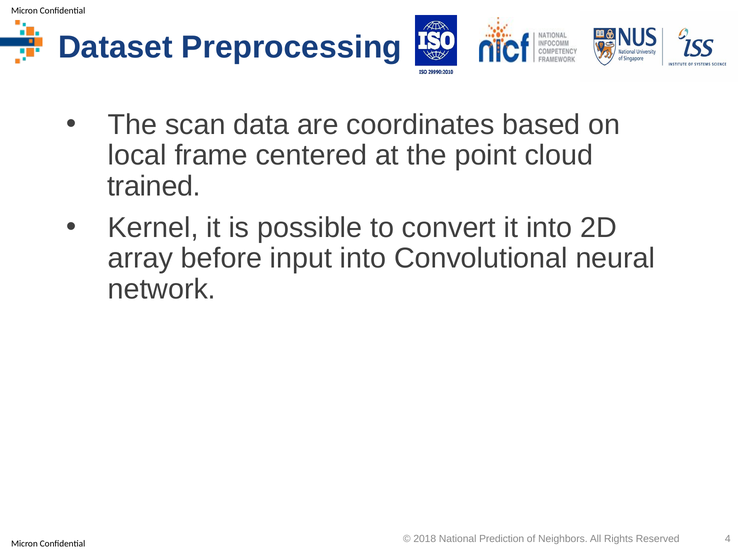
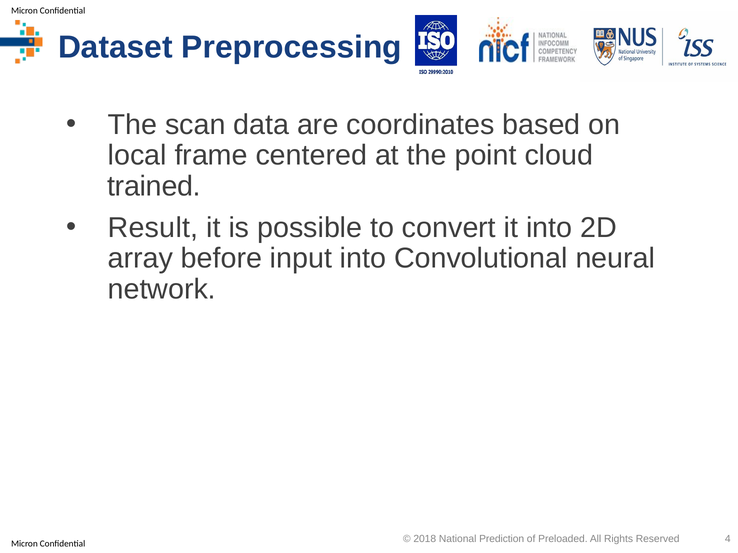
Kernel: Kernel -> Result (153, 228)
Neighbors: Neighbors -> Preloaded (563, 539)
